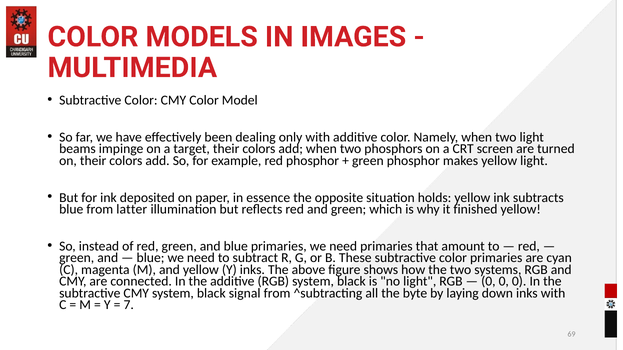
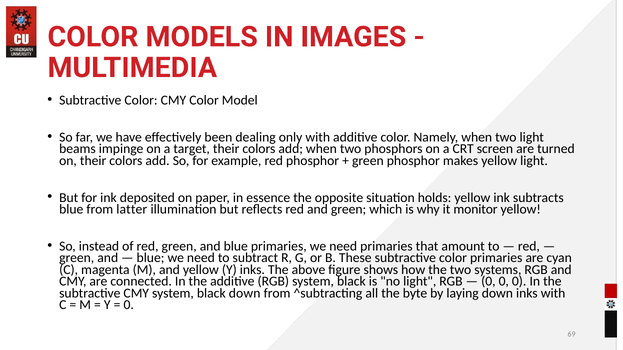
finished: finished -> monitor (476, 210)
black signal: signal -> down (245, 294)
7: 7 -> 0 (129, 305)
